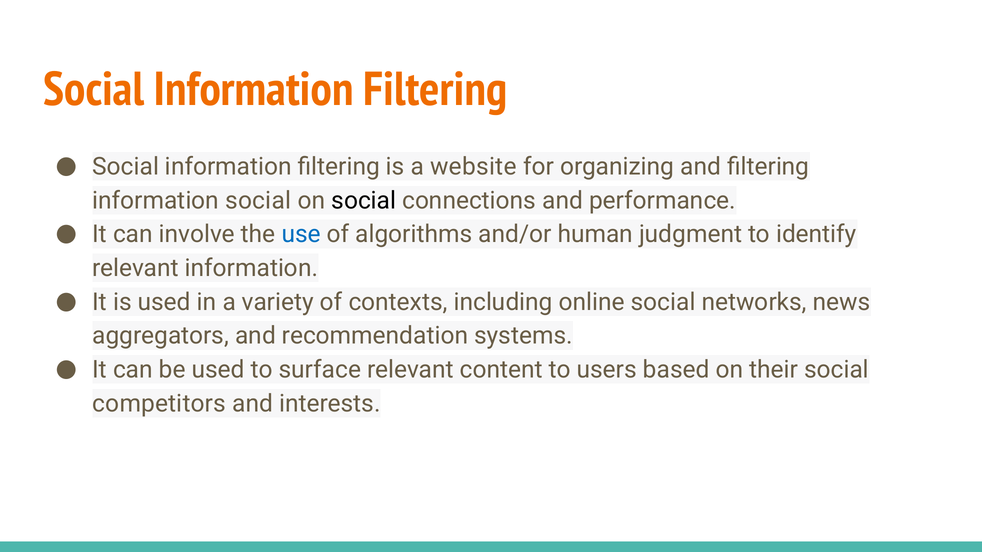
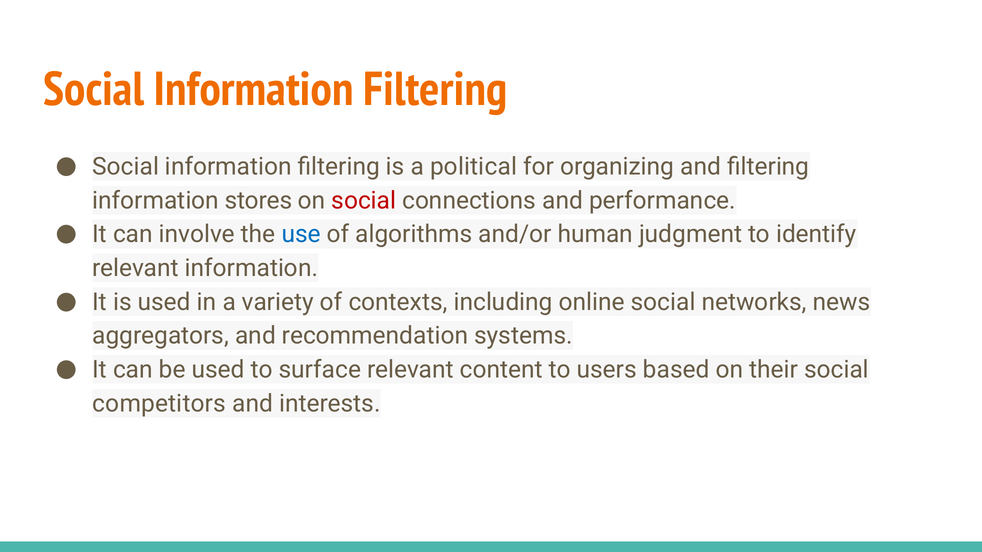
website: website -> political (474, 167)
information social: social -> stores (258, 201)
social colour: black -> red (364, 201)
